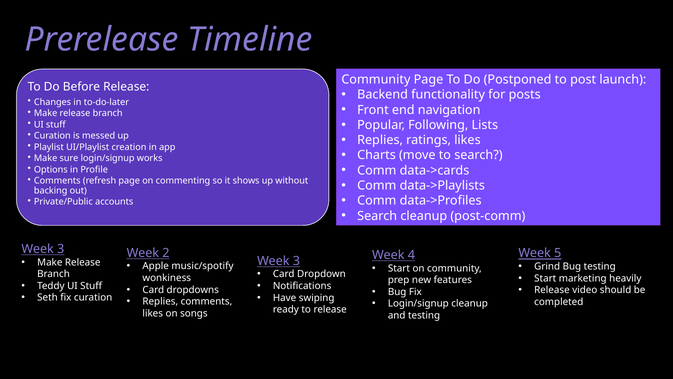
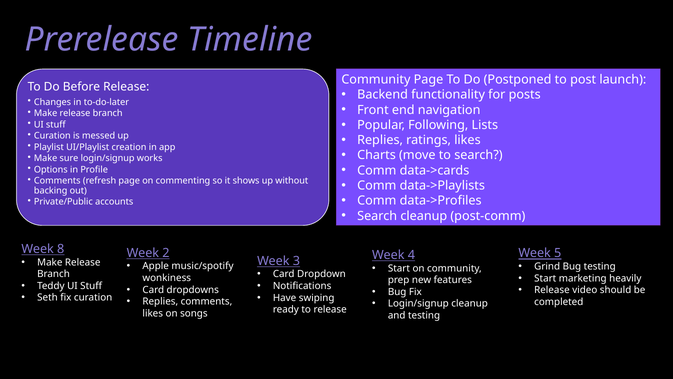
3: 3 -> 8 (61, 249)
